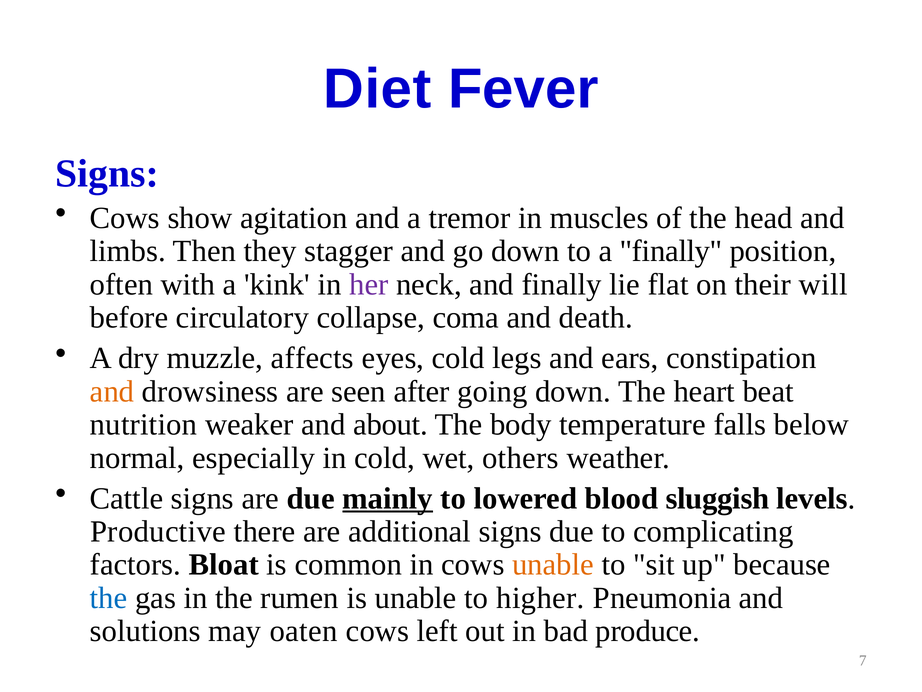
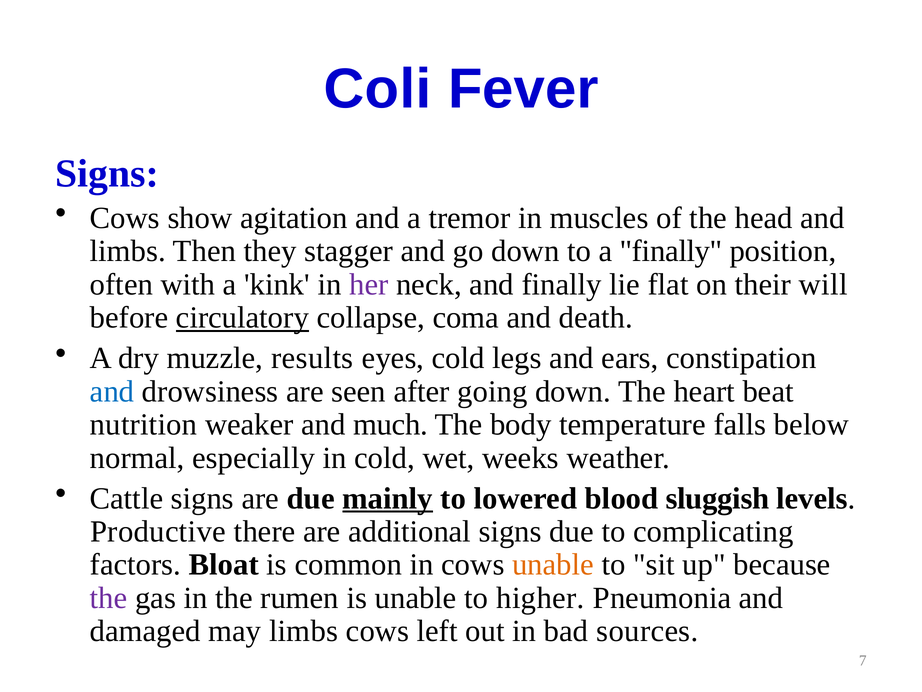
Diet: Diet -> Coli (377, 89)
circulatory underline: none -> present (242, 317)
affects: affects -> results (312, 358)
and colour: orange -> blue (112, 391)
about: about -> much (391, 424)
others: others -> weeks (521, 458)
the colour: blue -> purple (109, 598)
solutions: solutions -> damaged (145, 631)
may oaten: oaten -> limbs (304, 631)
produce: produce -> sources (647, 631)
